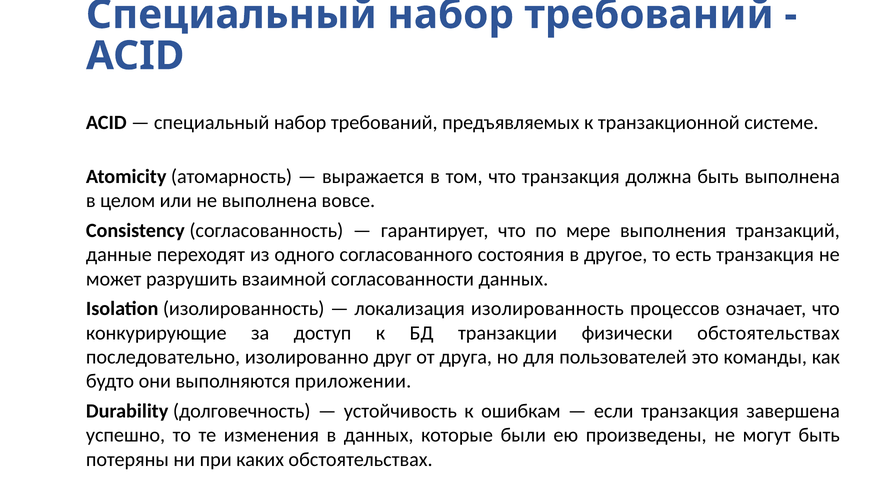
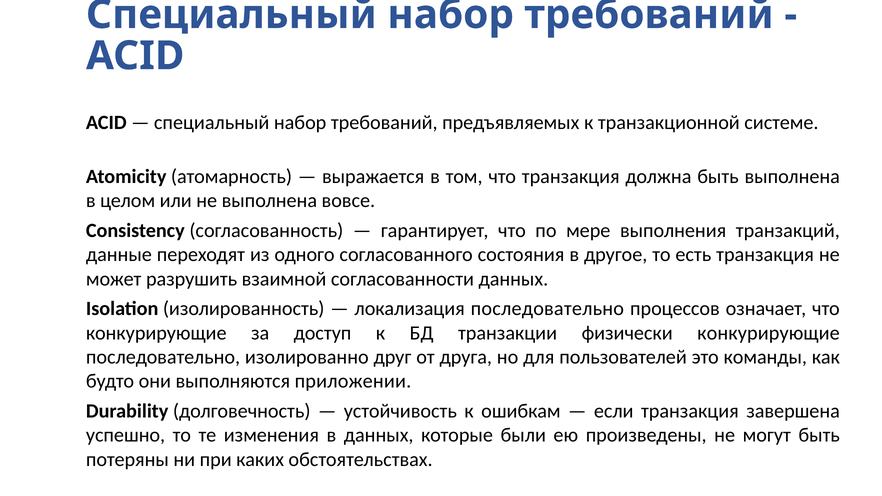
локализация изолированность: изолированность -> последовательно (547, 309)
физически обстоятельствах: обстоятельствах -> конкурирующие (769, 333)
